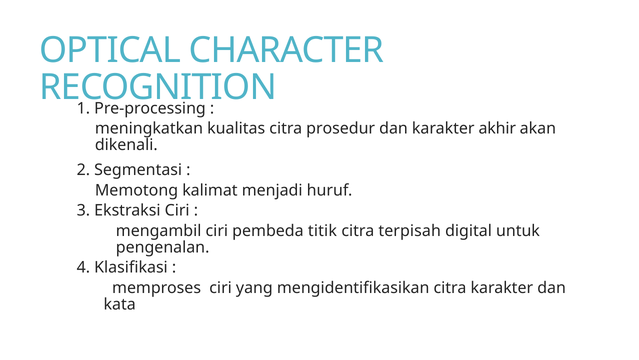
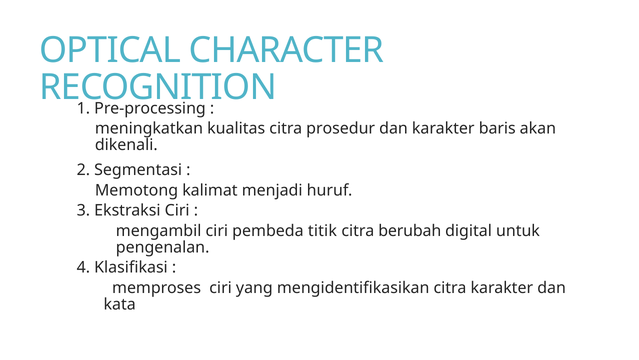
akhir: akhir -> baris (497, 128)
terpisah: terpisah -> berubah (410, 231)
